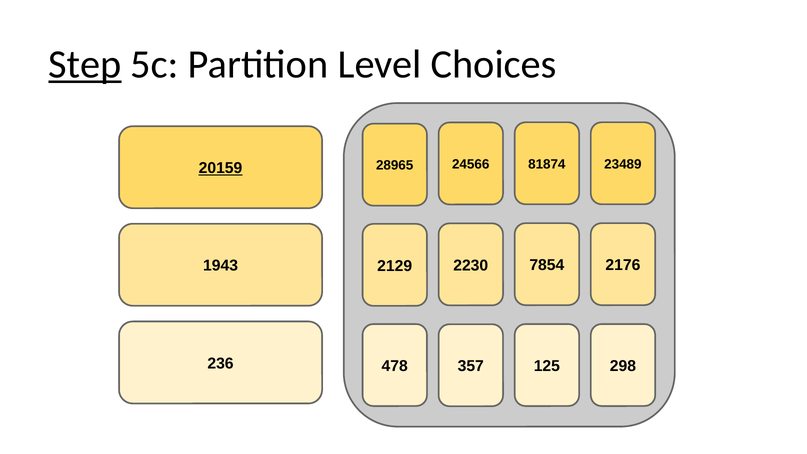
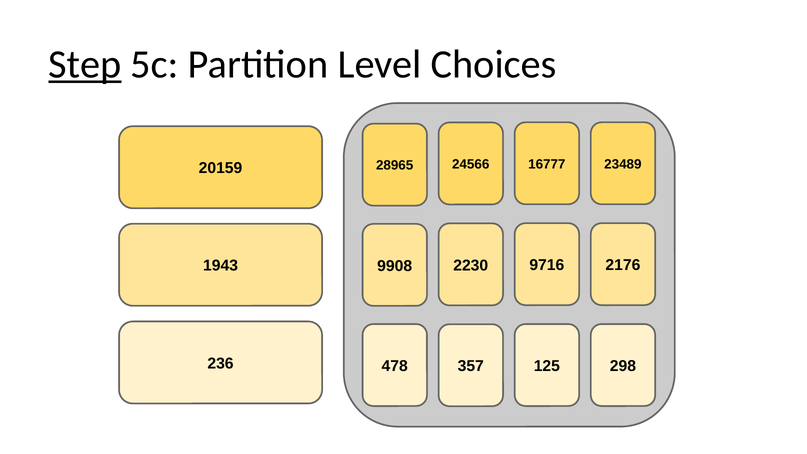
81874: 81874 -> 16777 (547, 164)
20159 underline: present -> none (220, 168)
7854: 7854 -> 9716 (547, 265)
2129: 2129 -> 9908 (395, 266)
